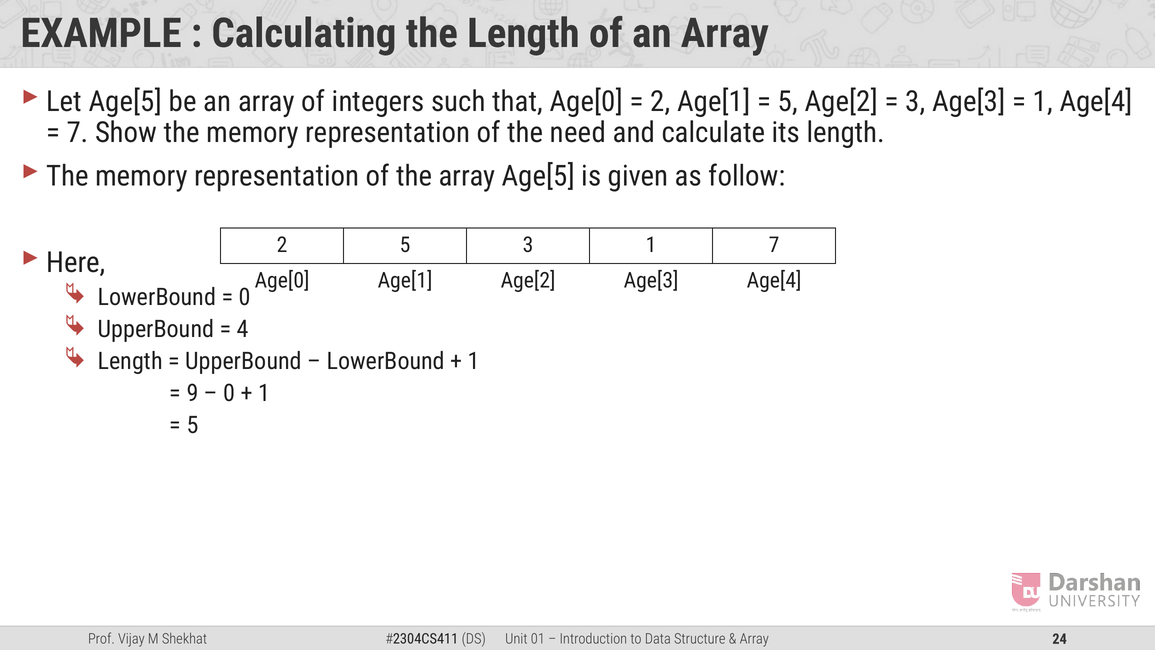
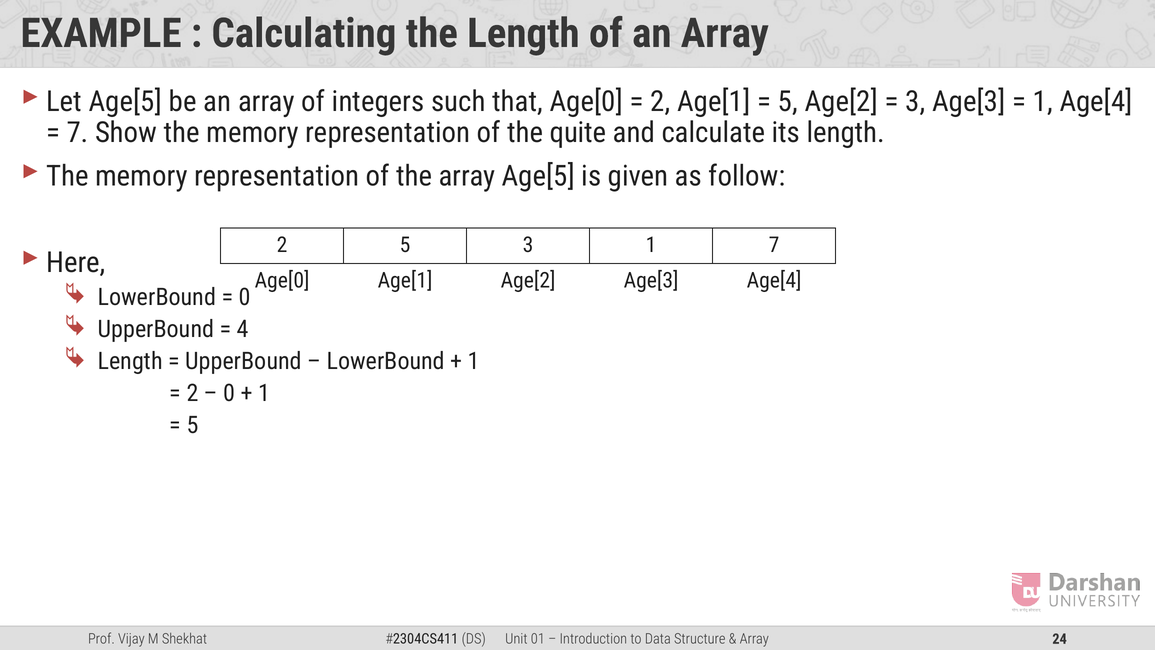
need: need -> quite (578, 133)
9: 9 -> 2 (192, 393)
